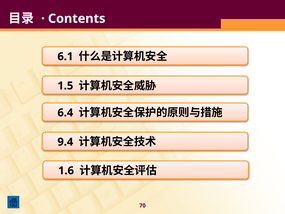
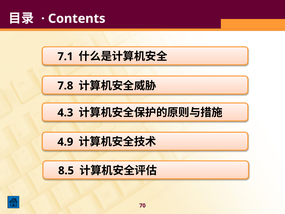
6.1: 6.1 -> 7.1 (65, 56)
1.5: 1.5 -> 7.8 (65, 86)
6.4: 6.4 -> 4.3 (65, 113)
9.4: 9.4 -> 4.9 (65, 142)
1.6: 1.6 -> 8.5 (66, 170)
